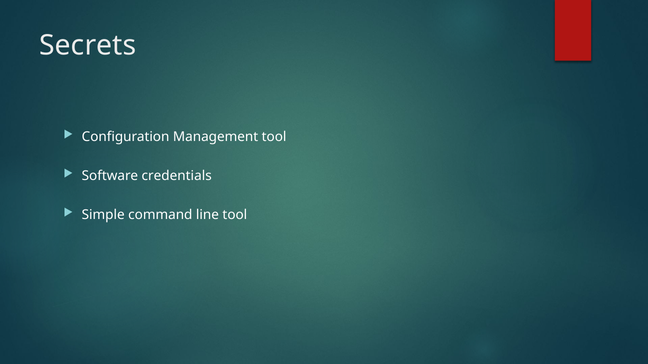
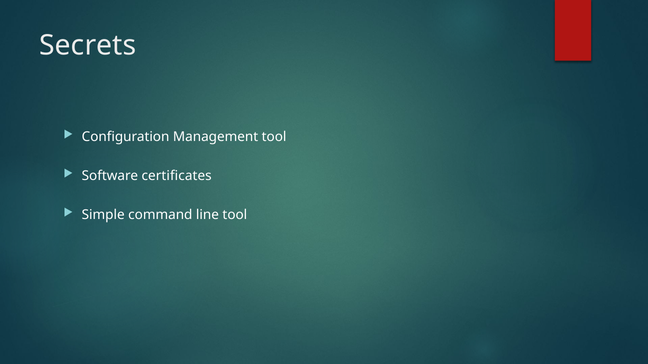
credentials: credentials -> certificates (177, 176)
